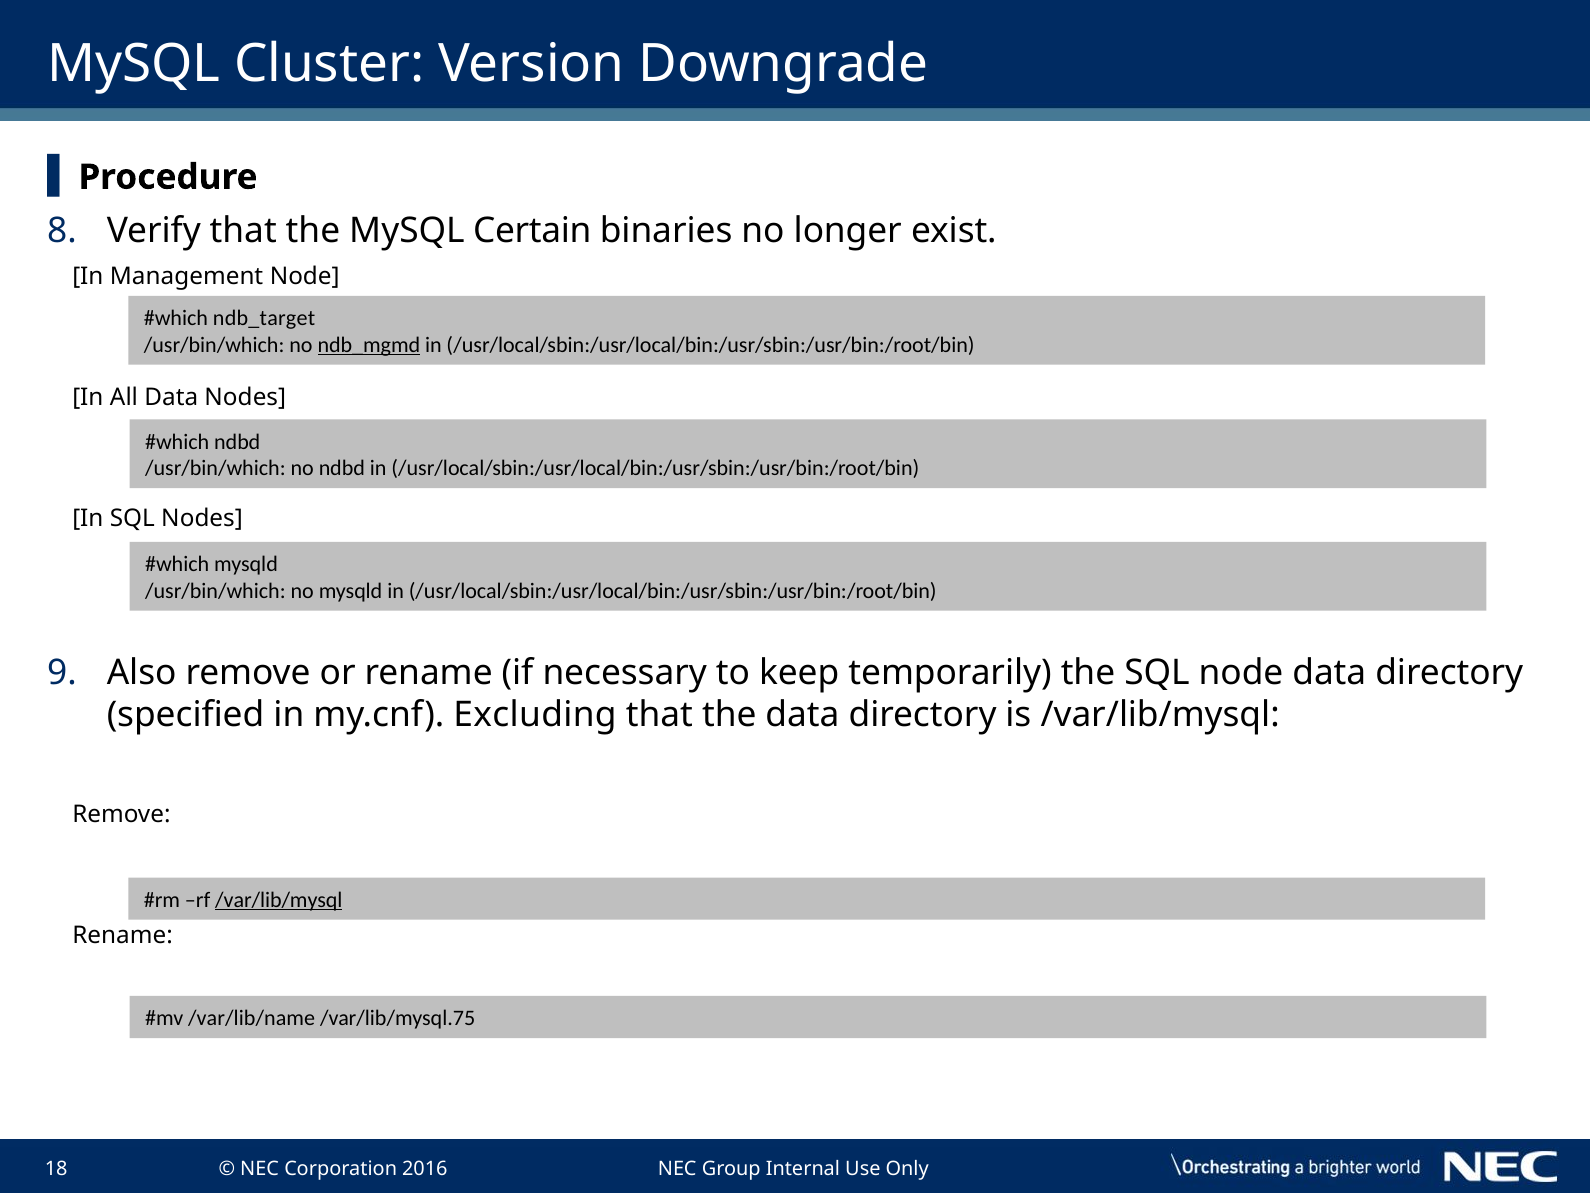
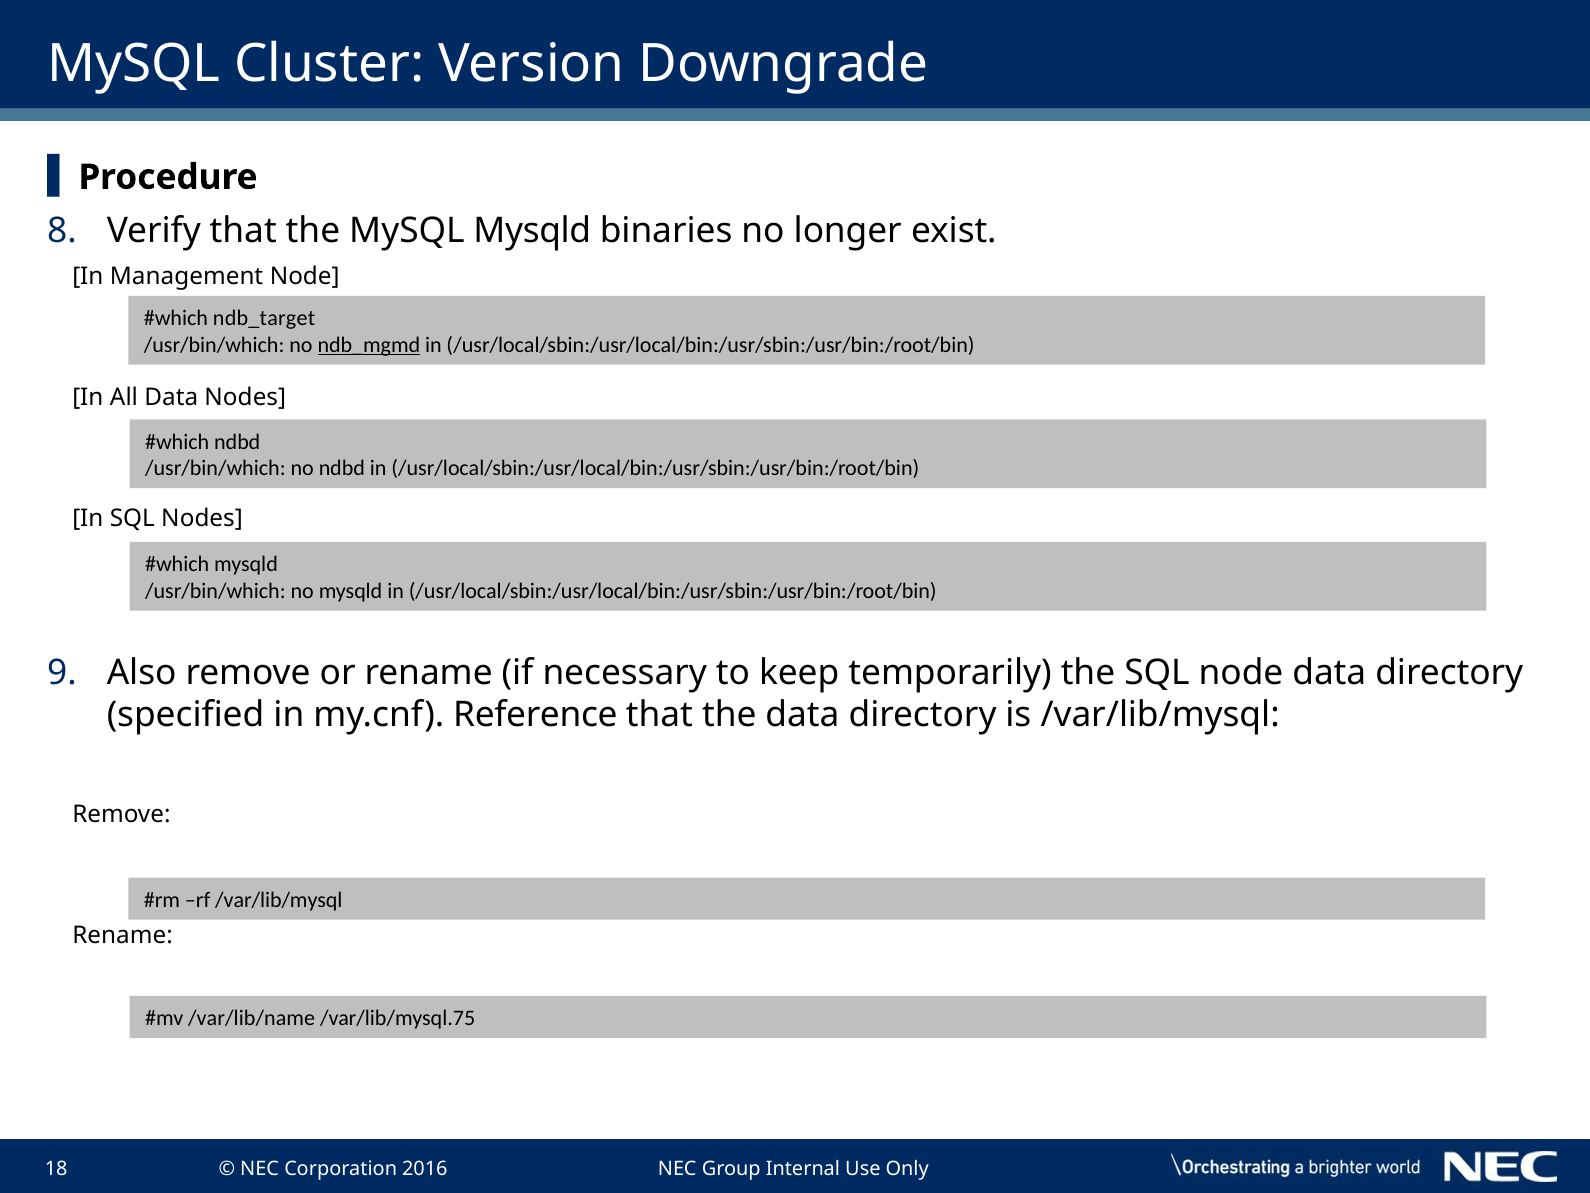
MySQL Certain: Certain -> Mysqld (532, 230)
Excluding: Excluding -> Reference (535, 714)
/var/lib/mysql underline: present -> none (279, 900)
